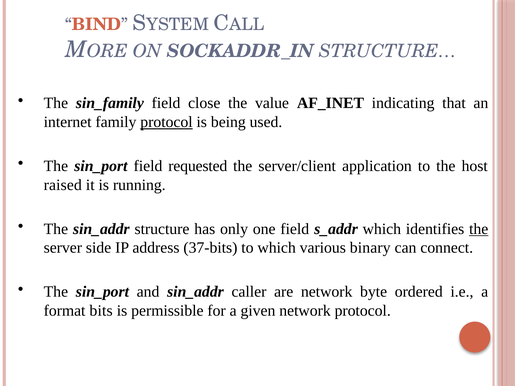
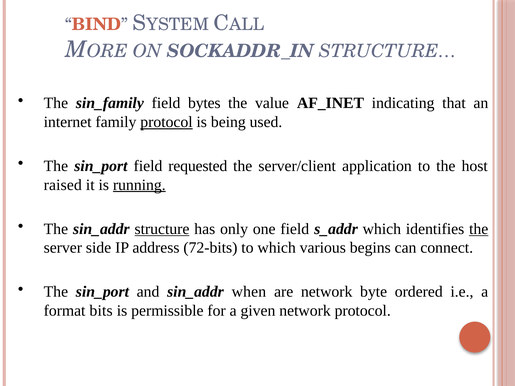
close: close -> bytes (204, 103)
running underline: none -> present (139, 185)
structure underline: none -> present (162, 229)
37-bits: 37-bits -> 72-bits (210, 248)
binary: binary -> begins (370, 248)
caller: caller -> when (249, 292)
